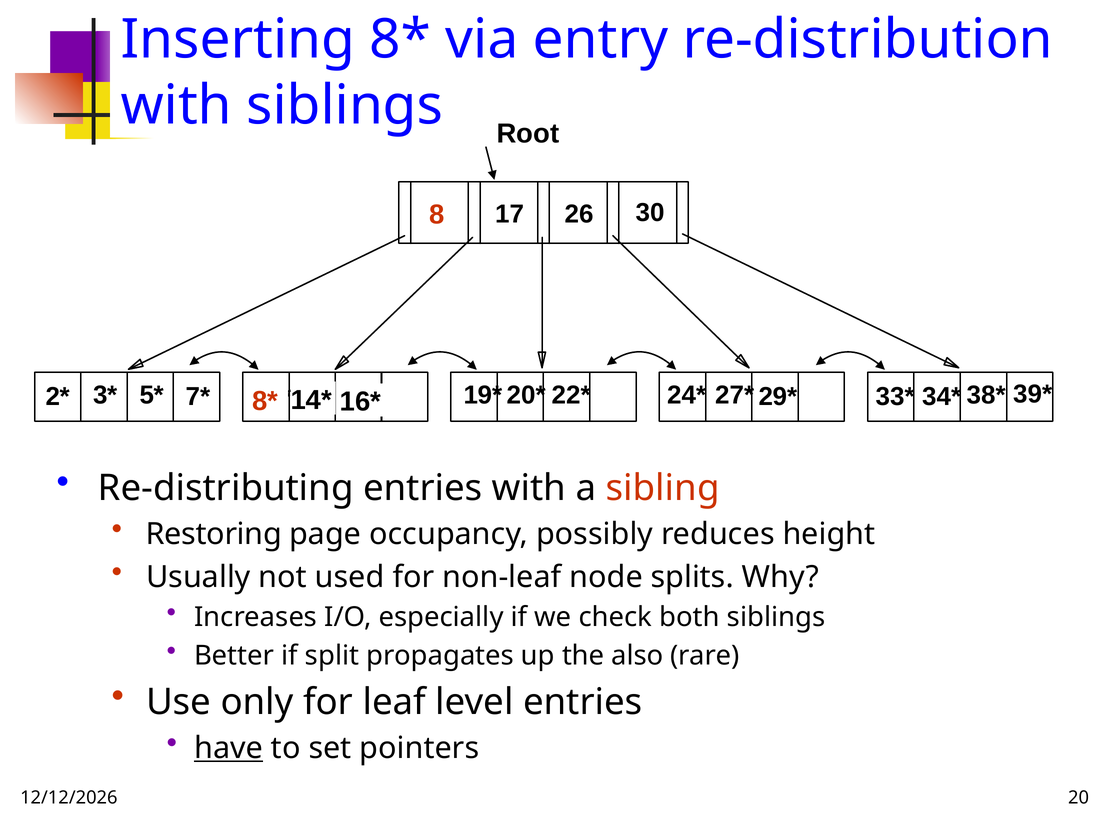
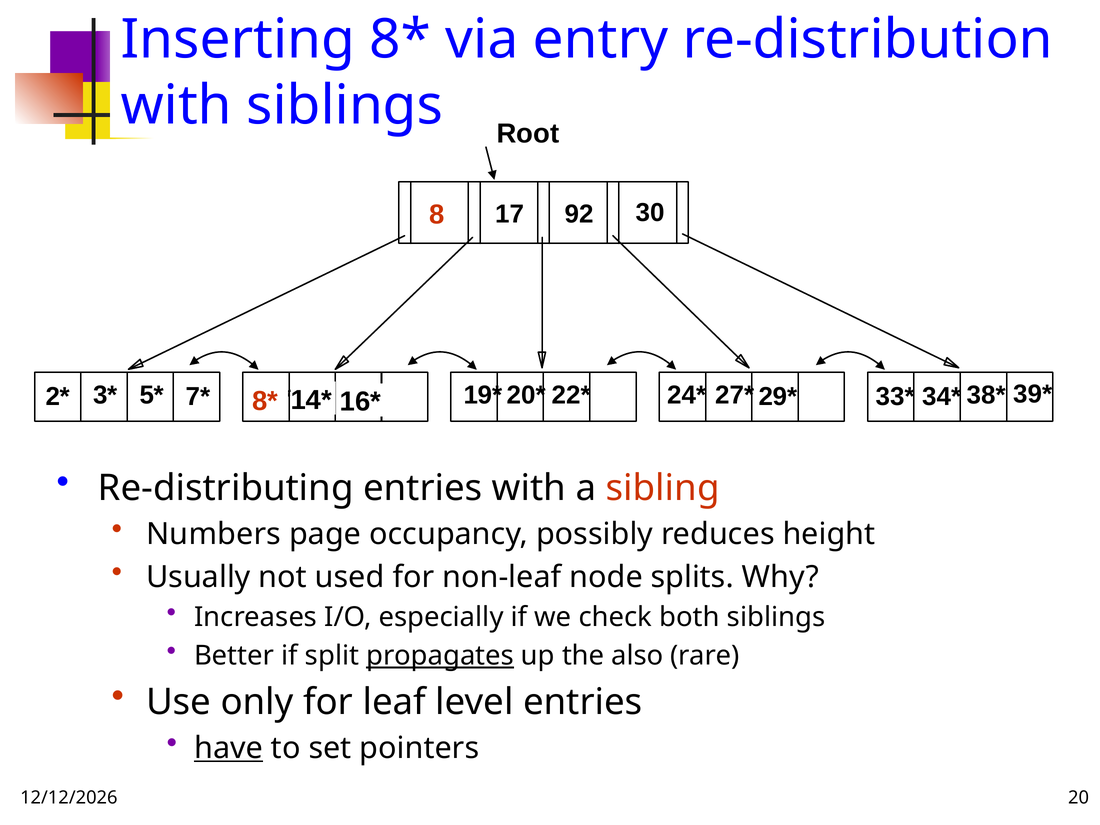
26: 26 -> 92 (579, 214)
Restoring: Restoring -> Numbers (214, 534)
propagates underline: none -> present (440, 656)
